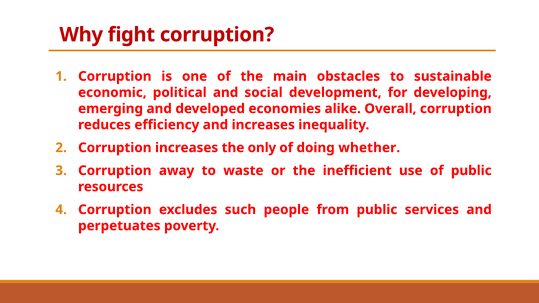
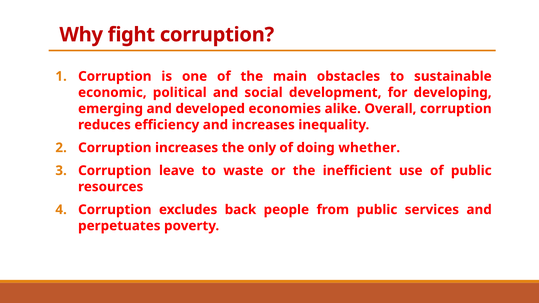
away: away -> leave (177, 171)
such: such -> back (241, 210)
